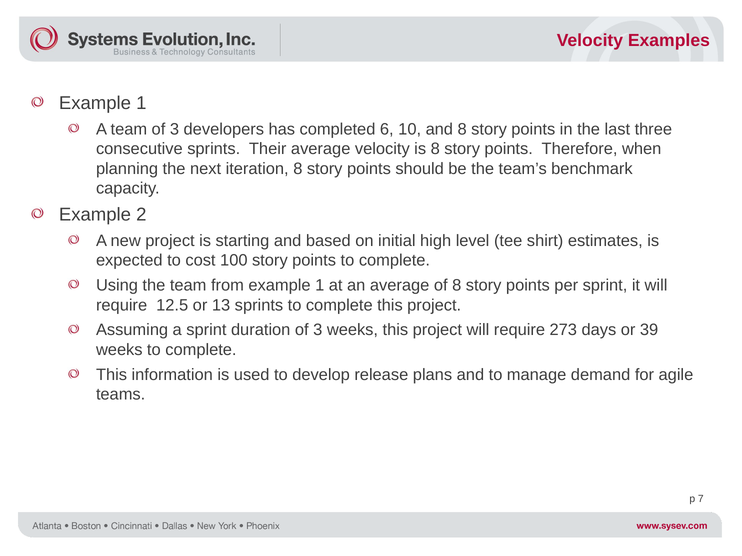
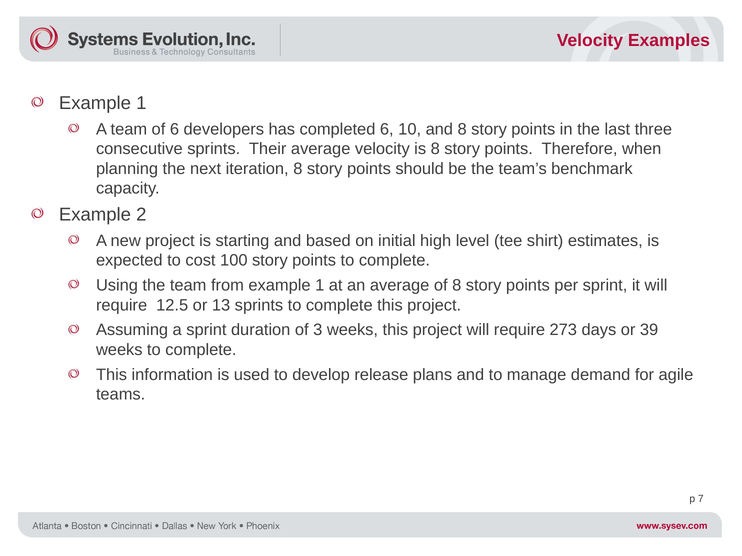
team of 3: 3 -> 6 (174, 129)
